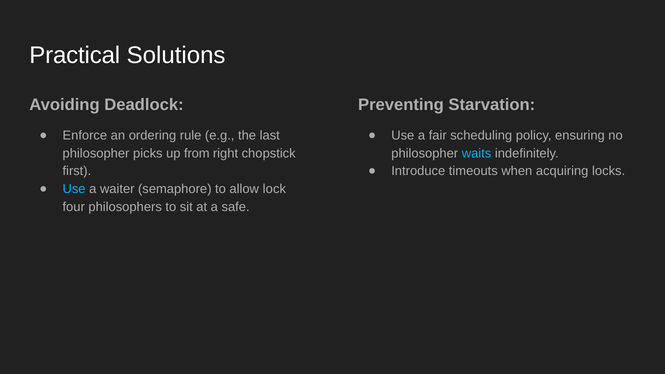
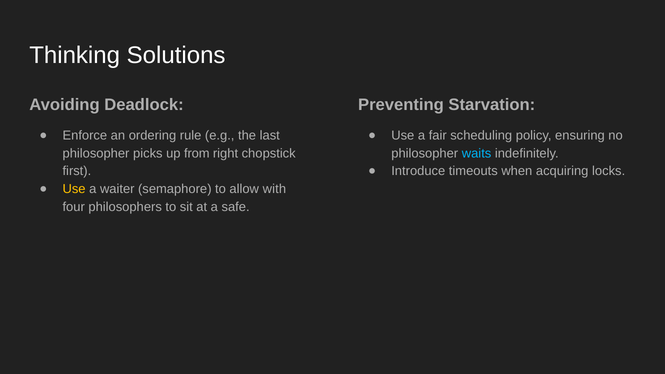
Practical: Practical -> Thinking (75, 55)
Use colour: light blue -> yellow (74, 189)
lock: lock -> with (274, 189)
